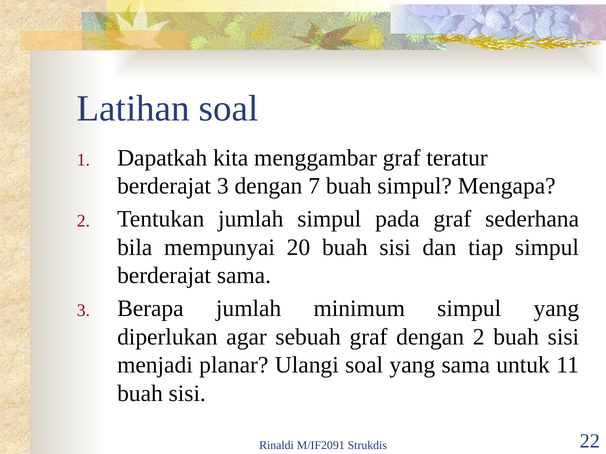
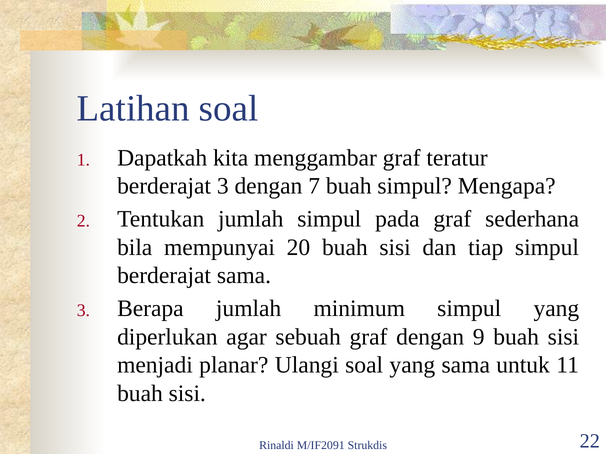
dengan 2: 2 -> 9 (479, 337)
